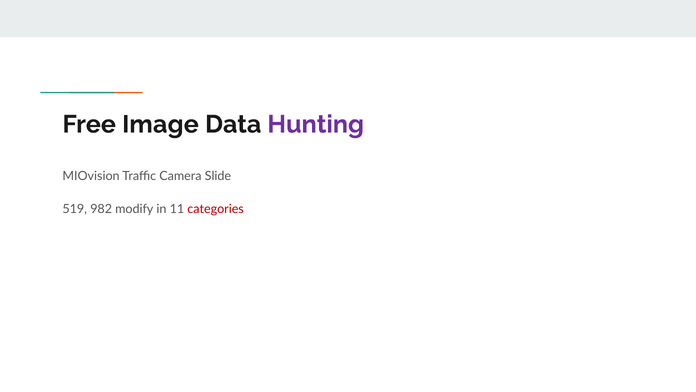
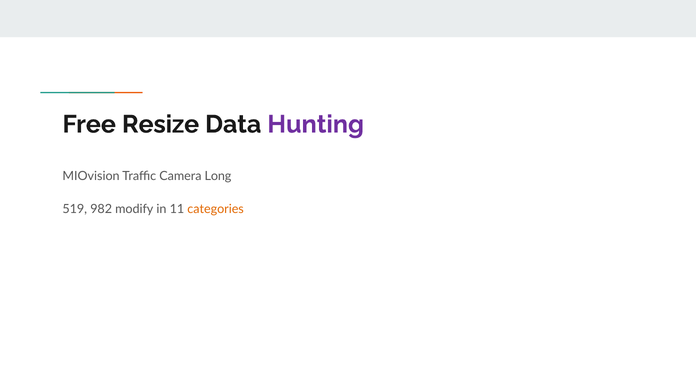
Image: Image -> Resize (161, 124)
Slide: Slide -> Long (218, 176)
categories colour: red -> orange (216, 209)
